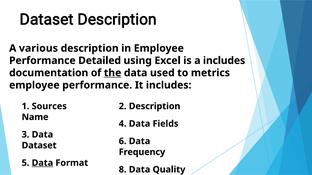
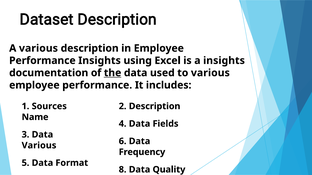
Performance Detailed: Detailed -> Insights (100, 61)
a includes: includes -> insights (224, 61)
to metrics: metrics -> various (210, 73)
Dataset: Dataset -> Various (39, 146)
Data underline: present -> none (42, 163)
